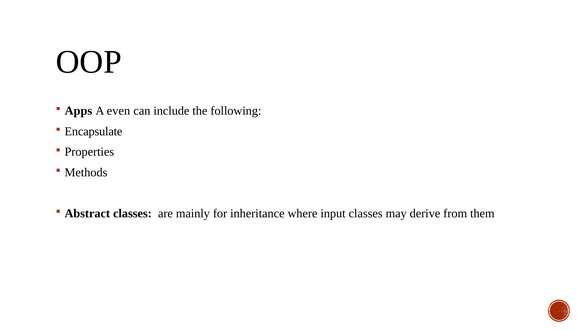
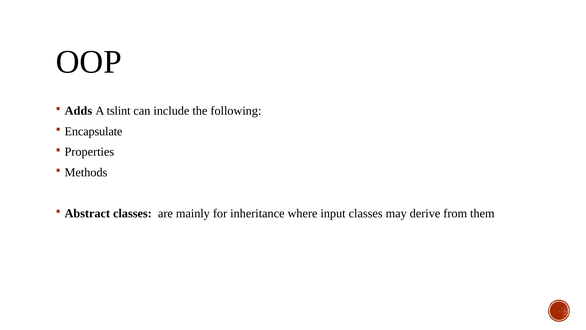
Apps: Apps -> Adds (78, 111)
even: even -> tslint (119, 111)
